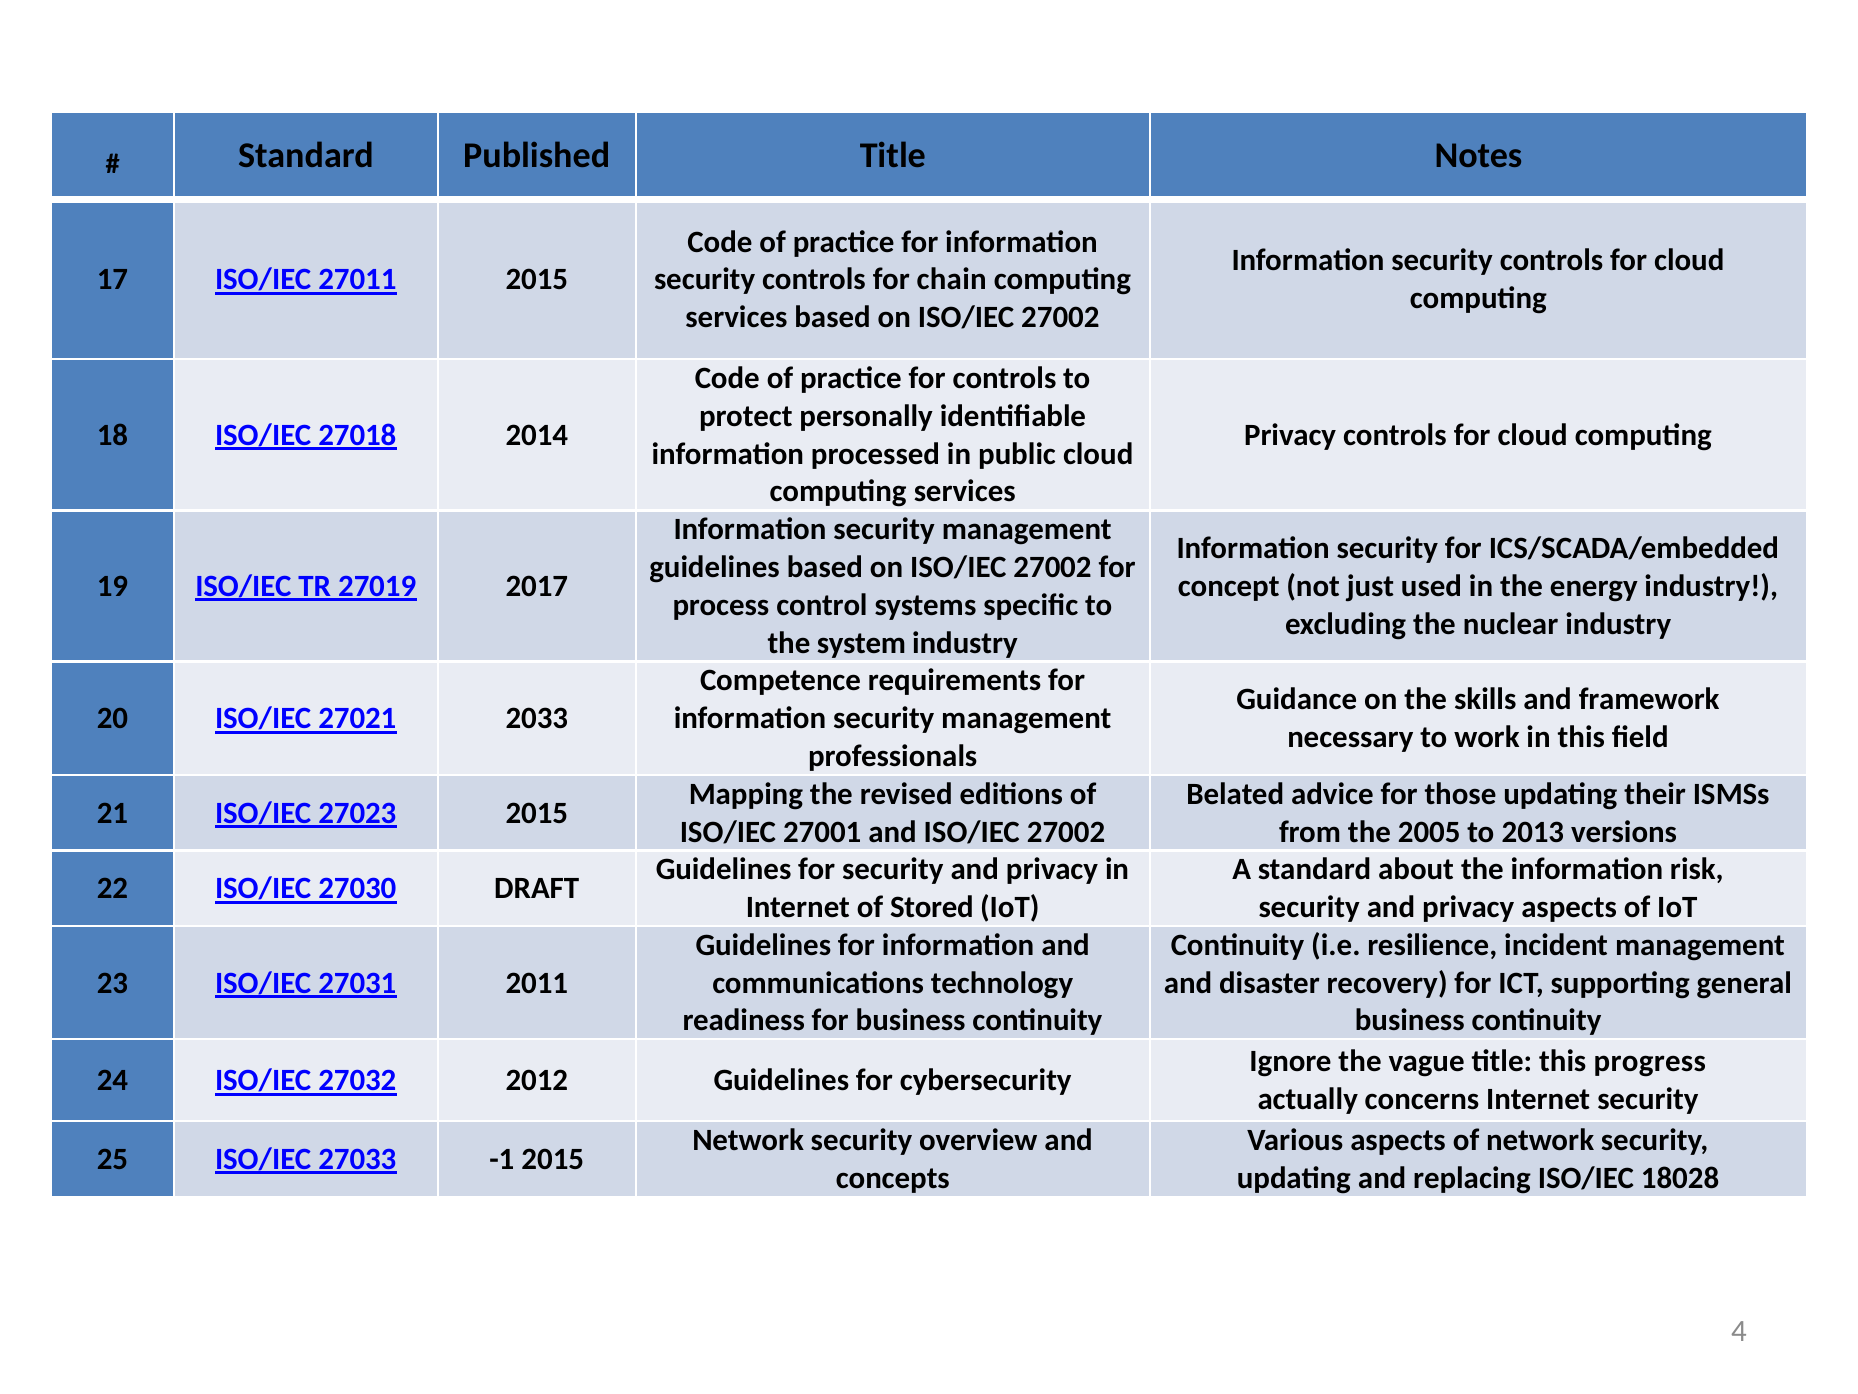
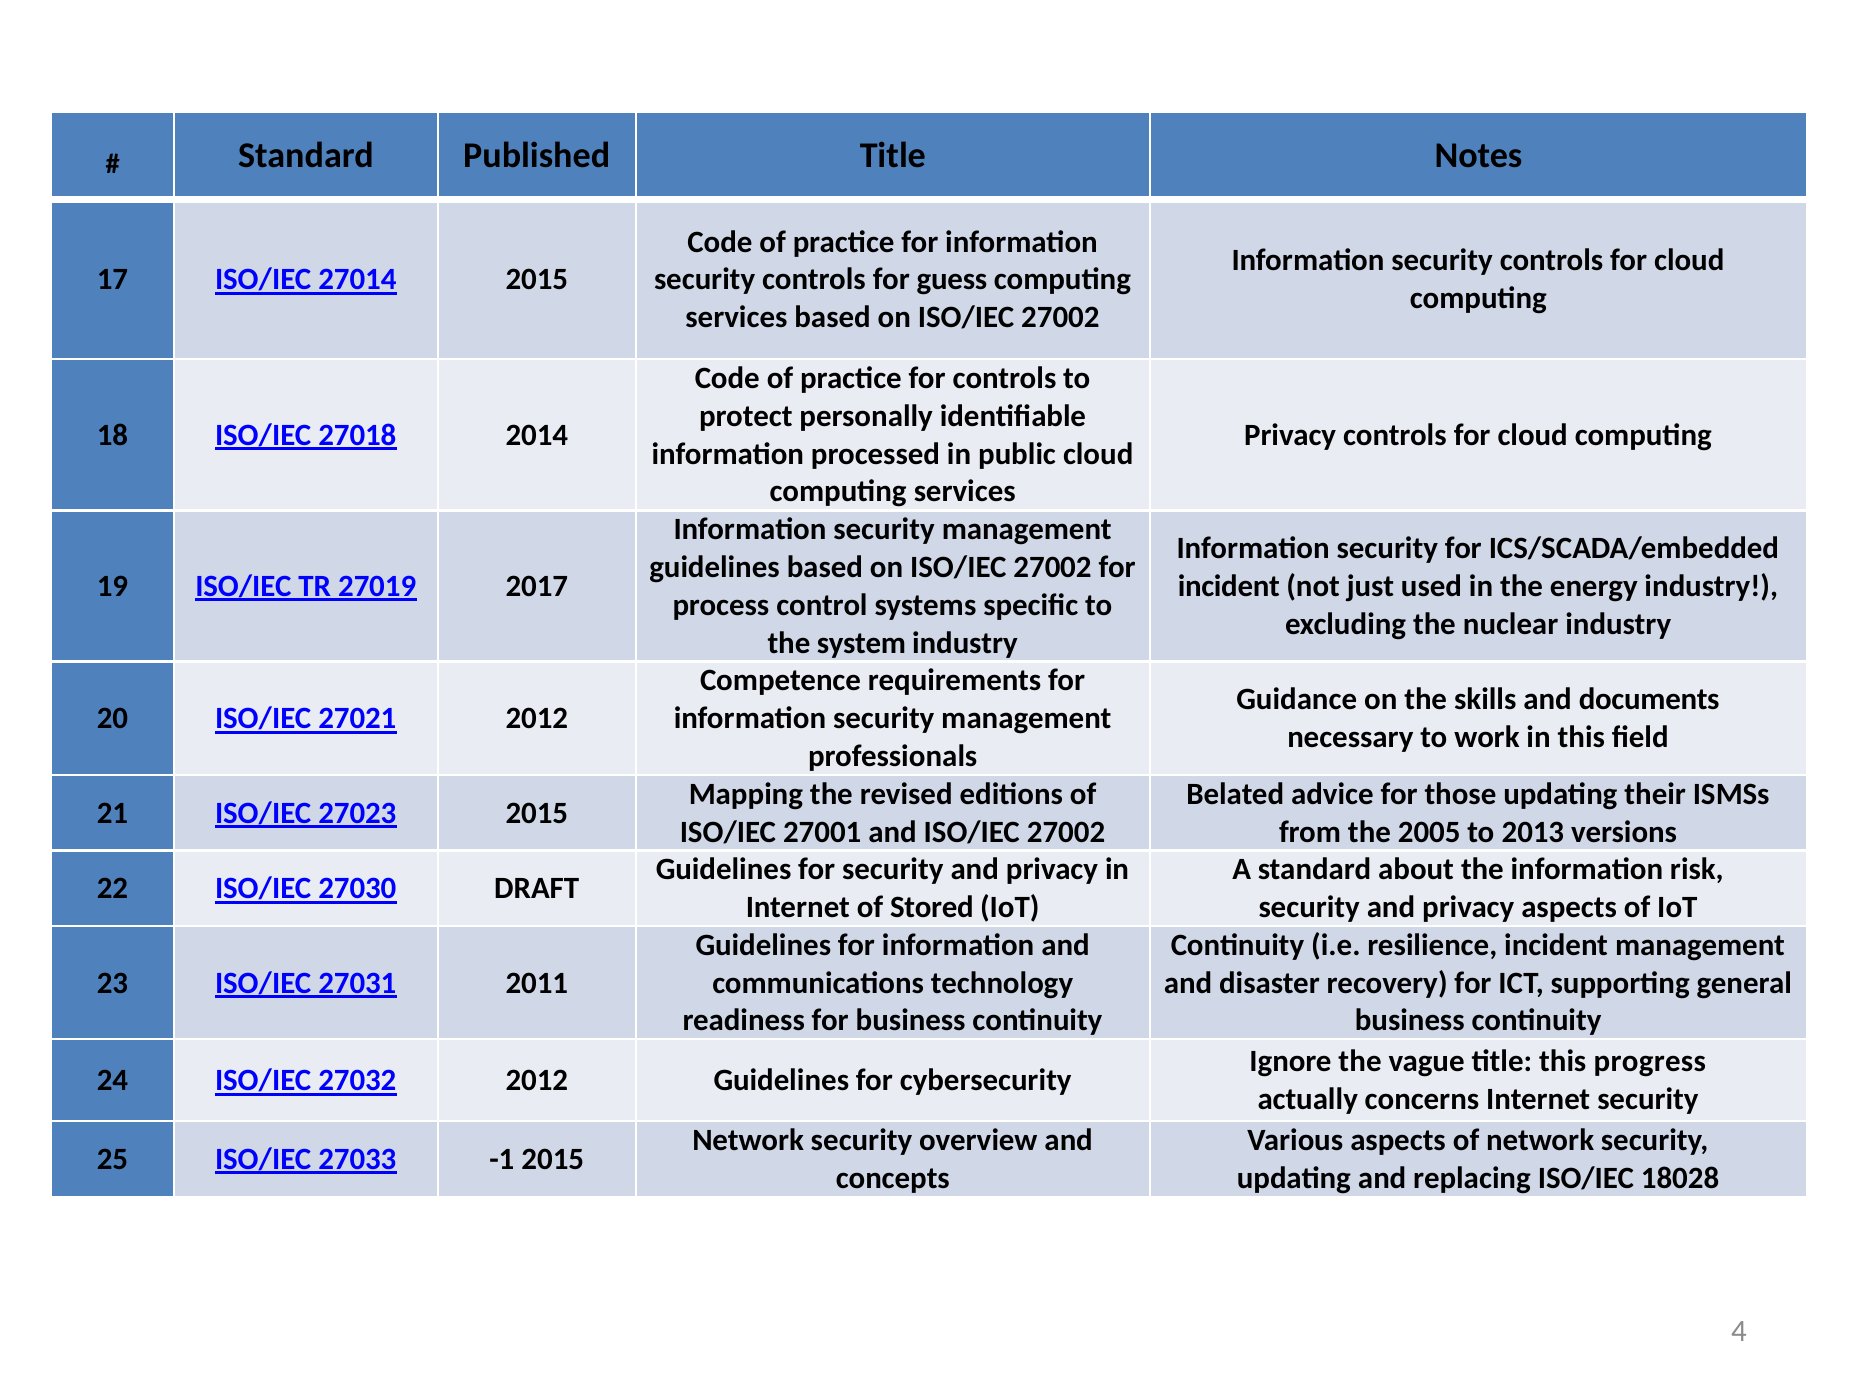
27011: 27011 -> 27014 (357, 280)
chain: chain -> guess (952, 280)
concept: concept -> incident (1229, 586)
framework: framework -> documents (1649, 699)
27021 2033: 2033 -> 2012 (537, 718)
